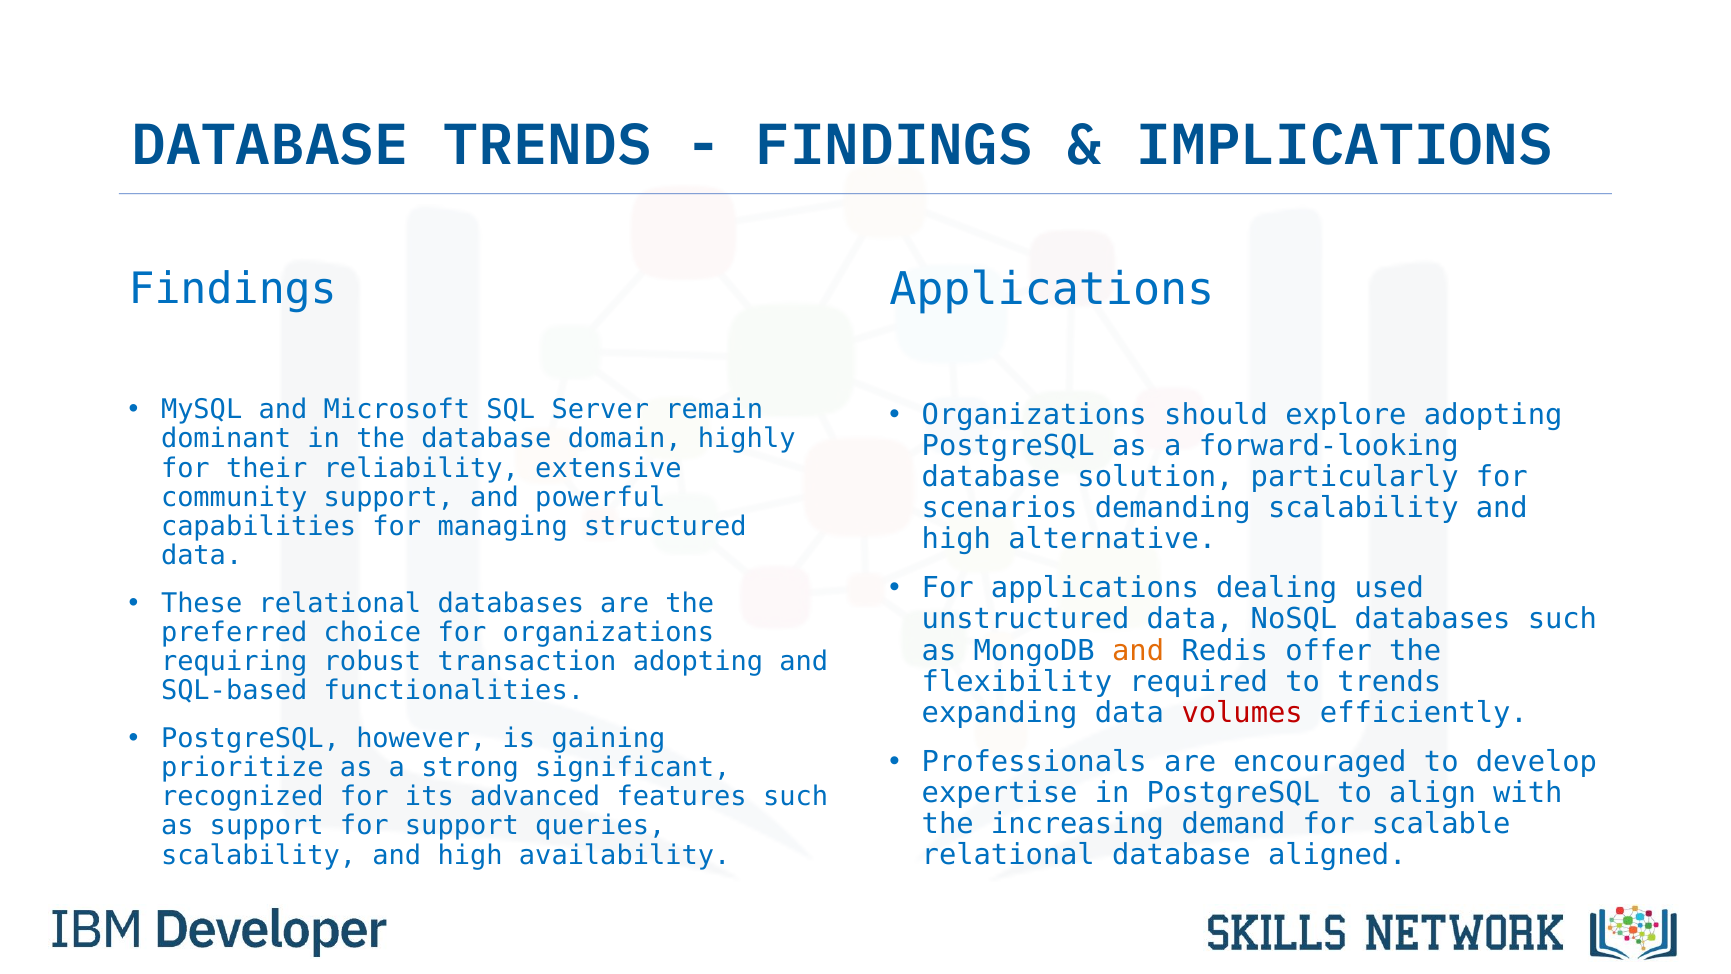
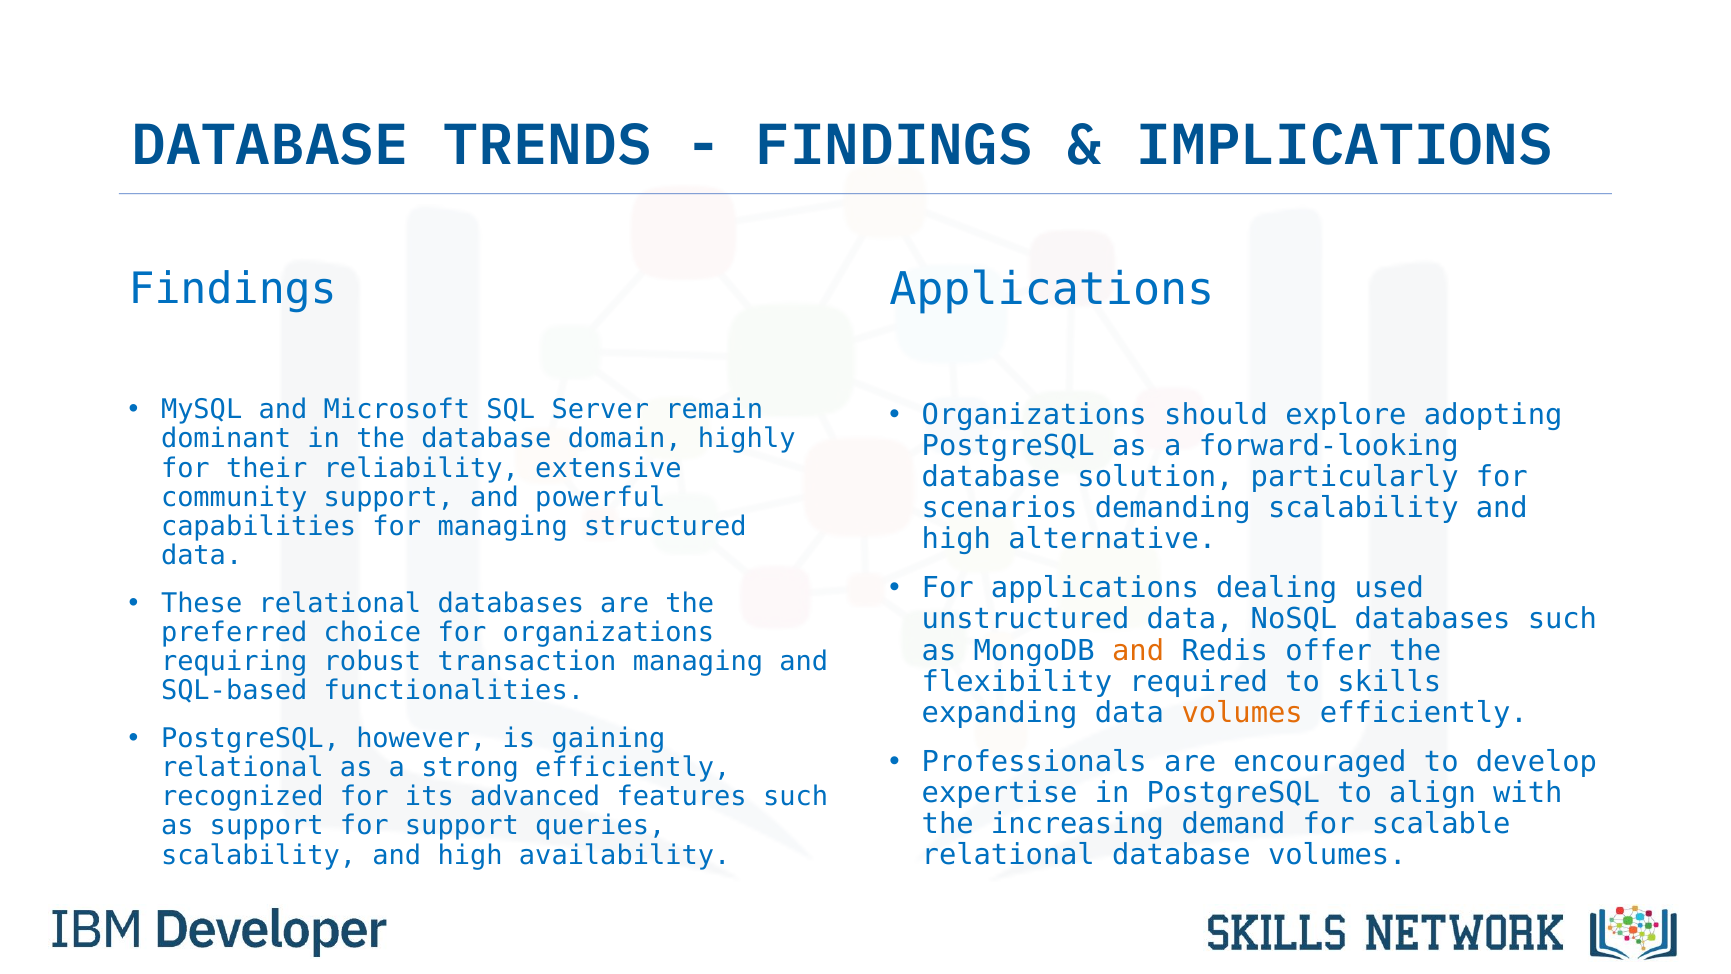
transaction adopting: adopting -> managing (698, 662)
to trends: trends -> skills (1389, 682)
volumes colour: red -> orange (1242, 713)
prioritize: prioritize -> relational (242, 767)
strong significant: significant -> efficiently (633, 767)
database aligned: aligned -> volumes (1337, 855)
